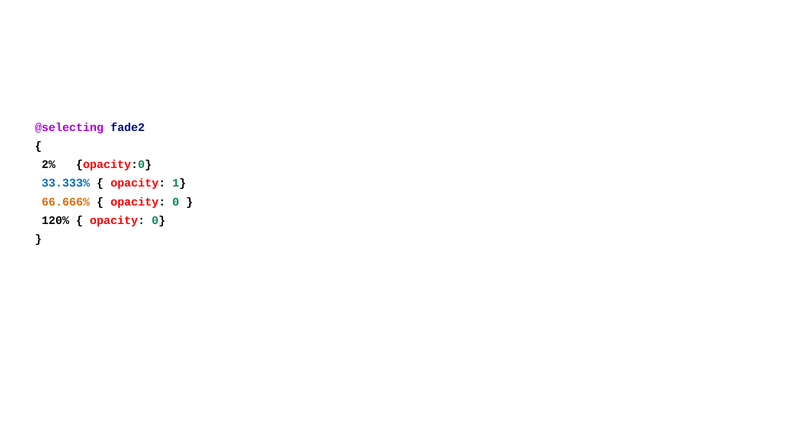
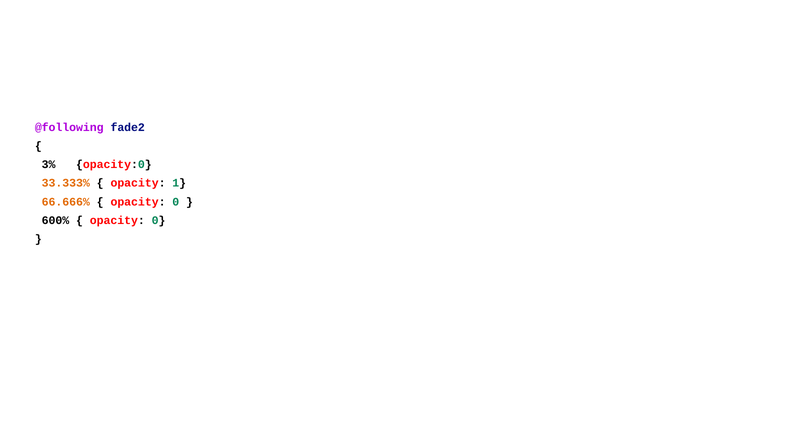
@selecting: @selecting -> @following (69, 127)
2%: 2% -> 3% (49, 165)
33.333% colour: blue -> orange (66, 183)
120%: 120% -> 600% (55, 220)
